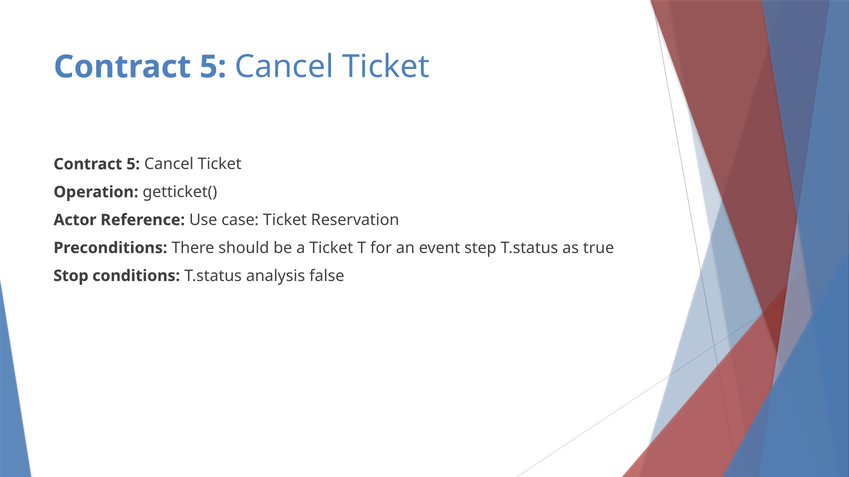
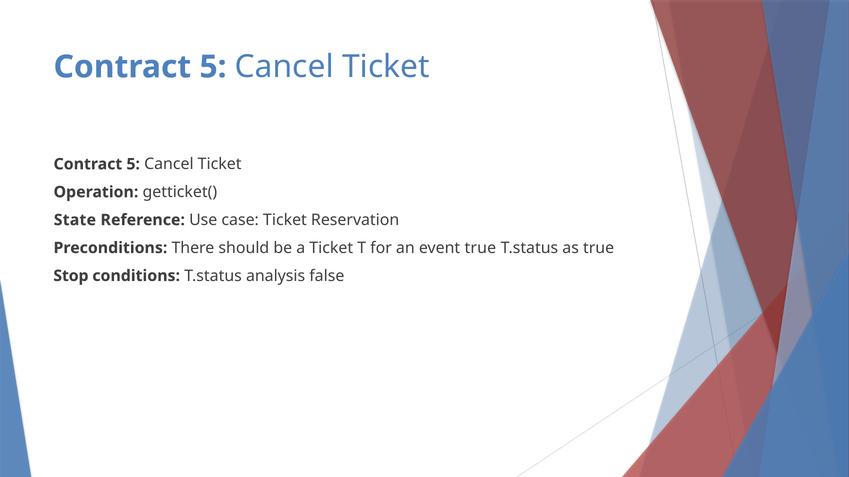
Actor: Actor -> State (75, 220)
event step: step -> true (480, 248)
